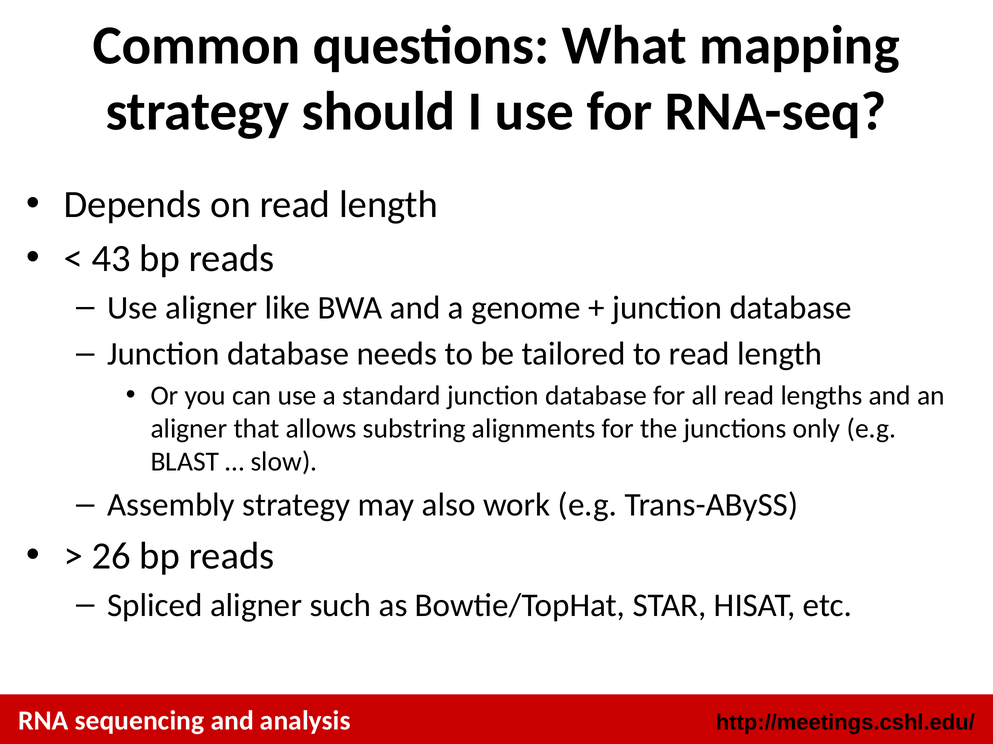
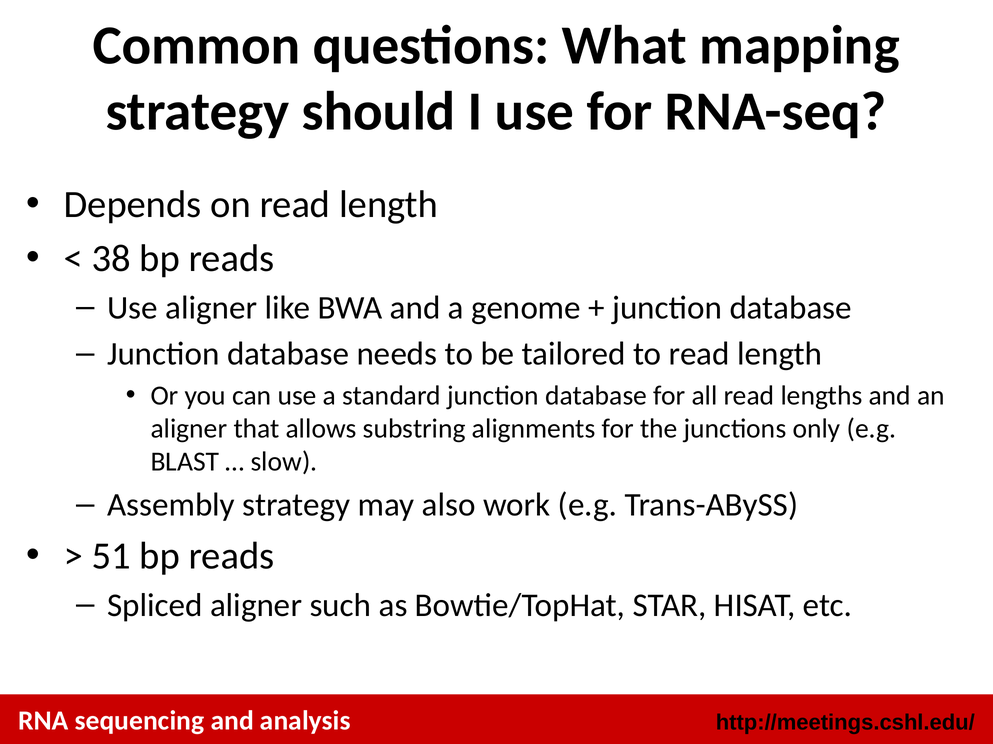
43: 43 -> 38 (111, 259)
26: 26 -> 51 (111, 557)
